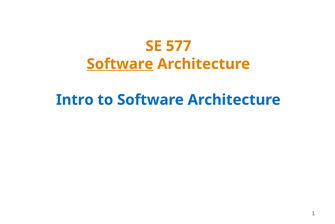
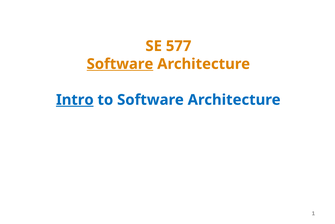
Intro underline: none -> present (75, 100)
